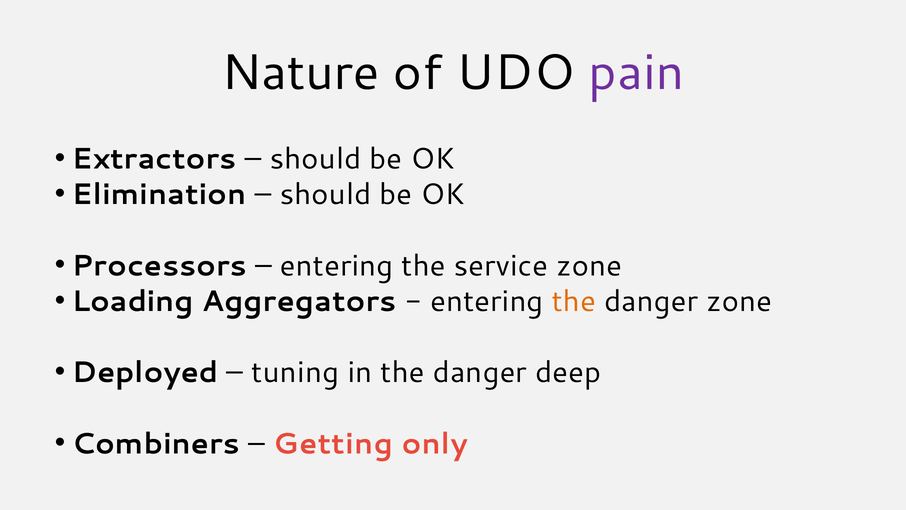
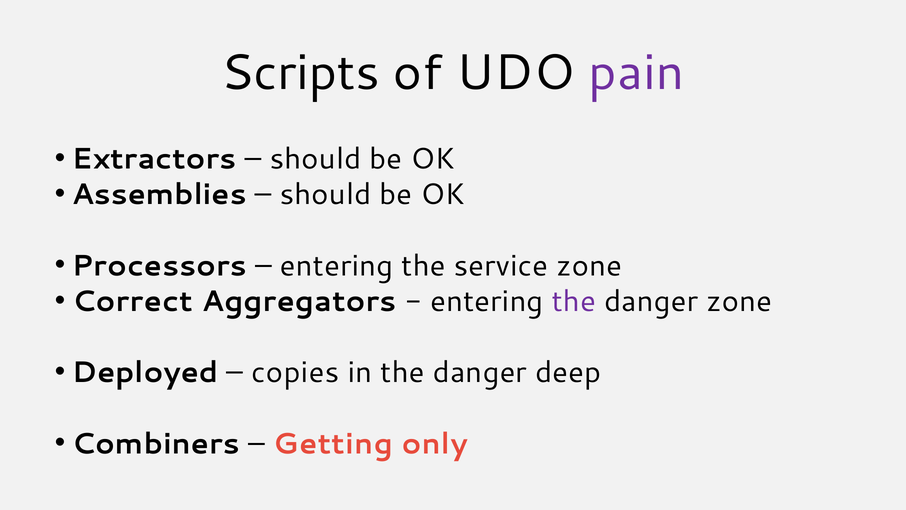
Nature: Nature -> Scripts (300, 73)
Elimination: Elimination -> Assemblies (159, 194)
Loading: Loading -> Correct (133, 301)
the colour: orange -> purple (574, 301)
tuning: tuning -> copies (295, 372)
